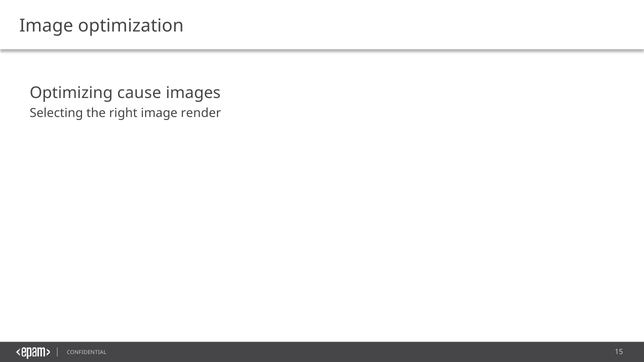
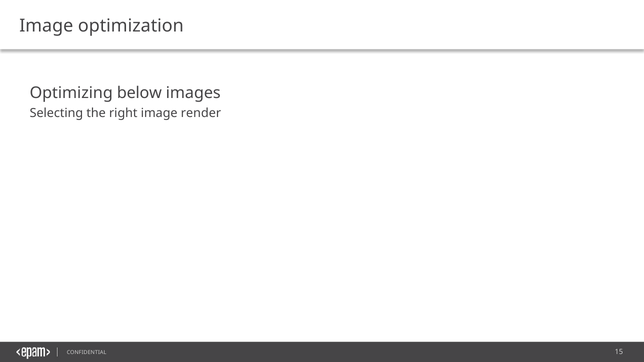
cause: cause -> below (139, 93)
